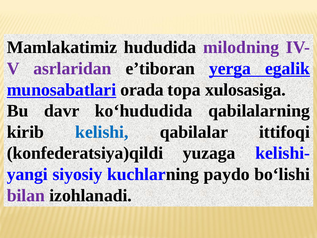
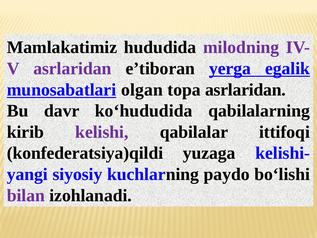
orada: orada -> olgan (142, 90)
topa xulosasiga: xulosasiga -> asrlaridan (245, 90)
kelishi colour: blue -> purple (102, 132)
